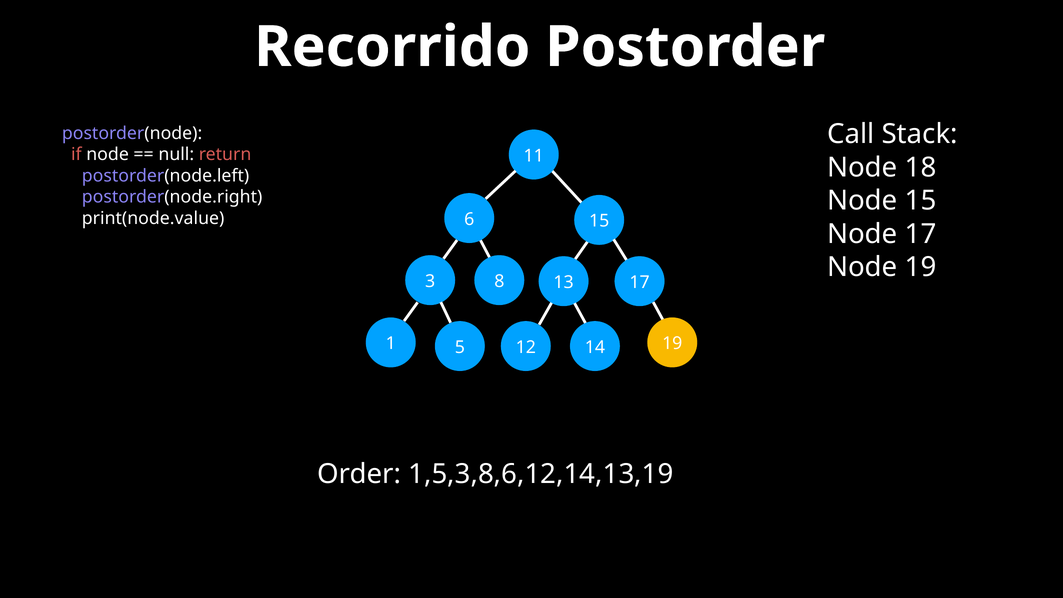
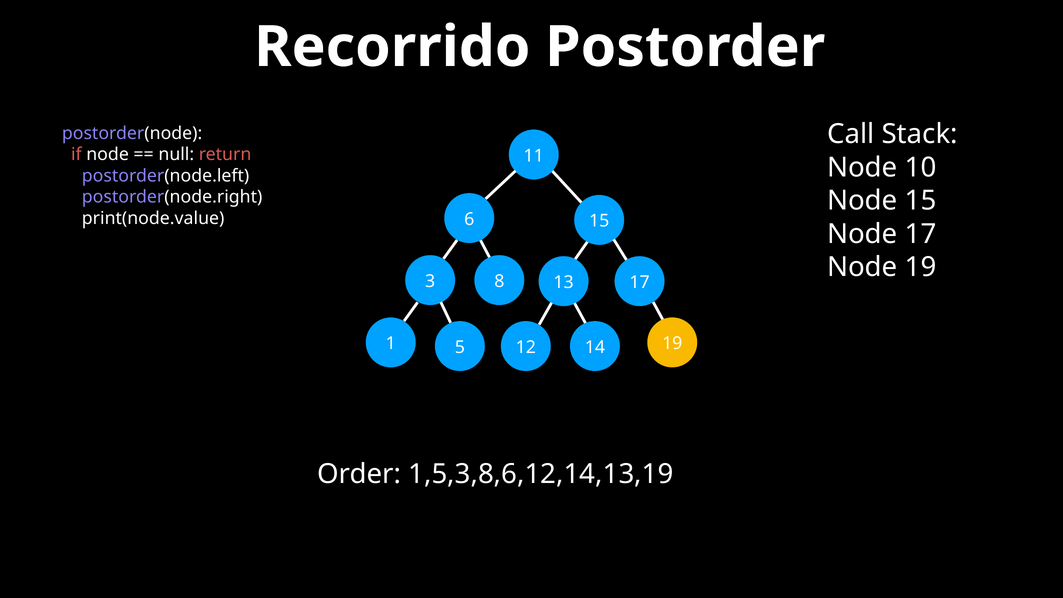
18: 18 -> 10 (921, 168)
